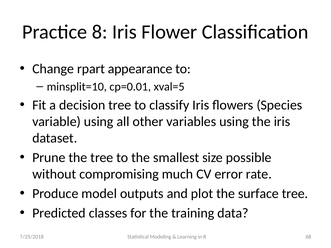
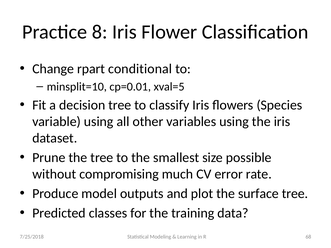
appearance: appearance -> conditional (140, 69)
